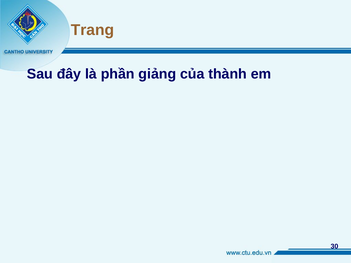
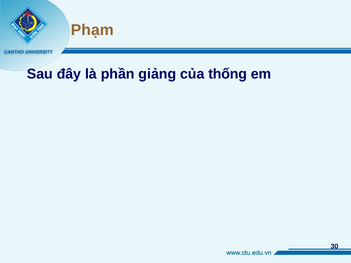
Trang: Trang -> Phạm (92, 30)
thành: thành -> thống (228, 74)
